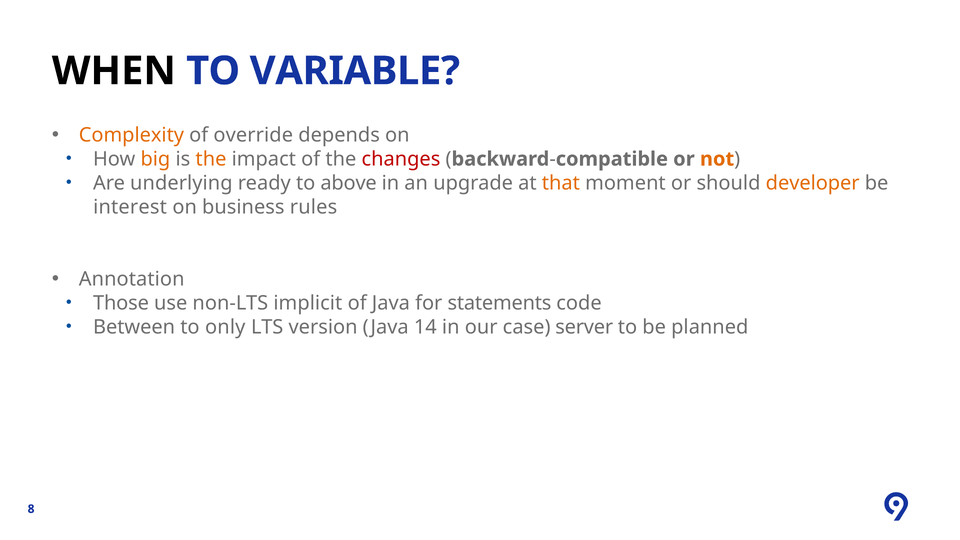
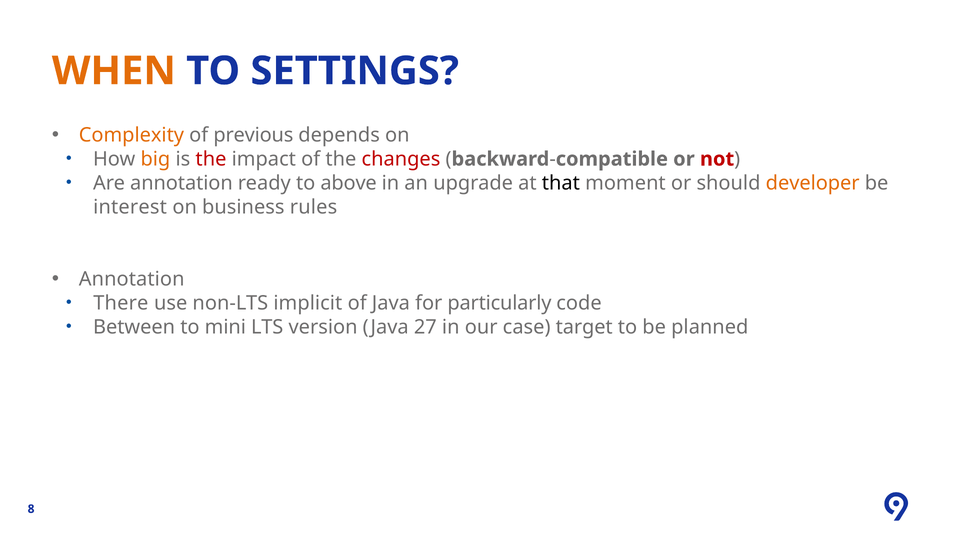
WHEN colour: black -> orange (114, 71)
VARIABLE: VARIABLE -> SETTINGS (355, 71)
override: override -> previous (253, 135)
the colour: orange -> red (211, 159)
not colour: orange -> red (717, 159)
Are underlying: underlying -> annotation (181, 183)
that colour: orange -> black (561, 183)
Those: Those -> There (121, 303)
statements: statements -> particularly (499, 303)
only: only -> mini (225, 327)
14: 14 -> 27 (425, 327)
server: server -> target (584, 327)
